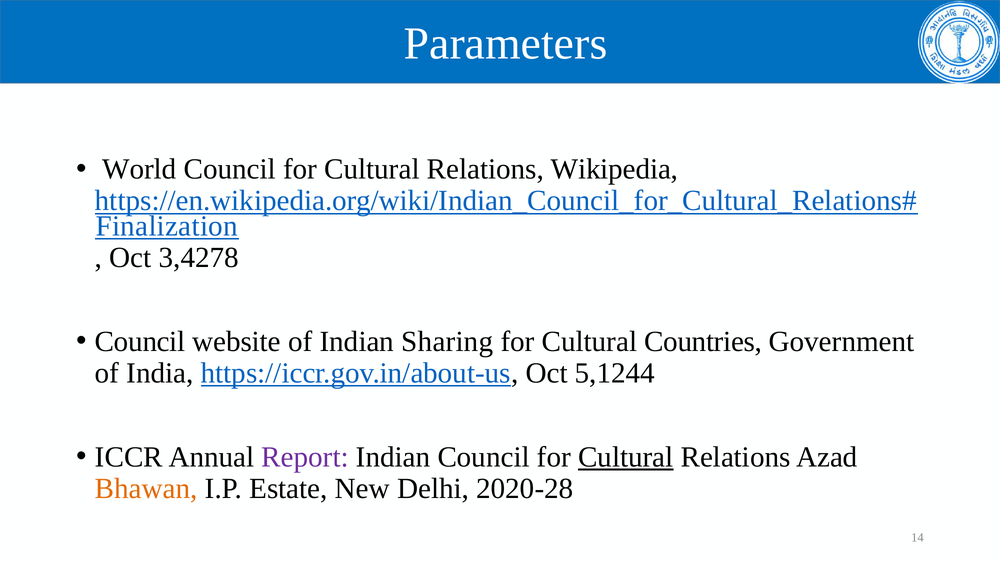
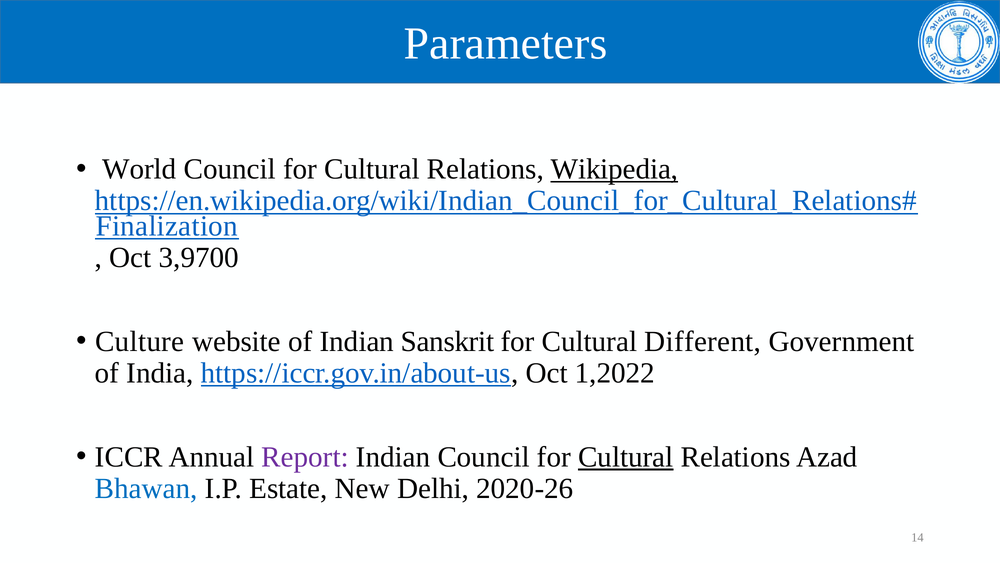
Wikipedia underline: none -> present (614, 169)
3,4278: 3,4278 -> 3,9700 (199, 257)
Council: Council -> Culture (140, 341)
Sharing: Sharing -> Sanskrit (447, 341)
Countries: Countries -> Different (703, 341)
5,1244: 5,1244 -> 1,2022 (615, 373)
Bhawan colour: orange -> blue (146, 488)
2020-28: 2020-28 -> 2020-26 (525, 488)
